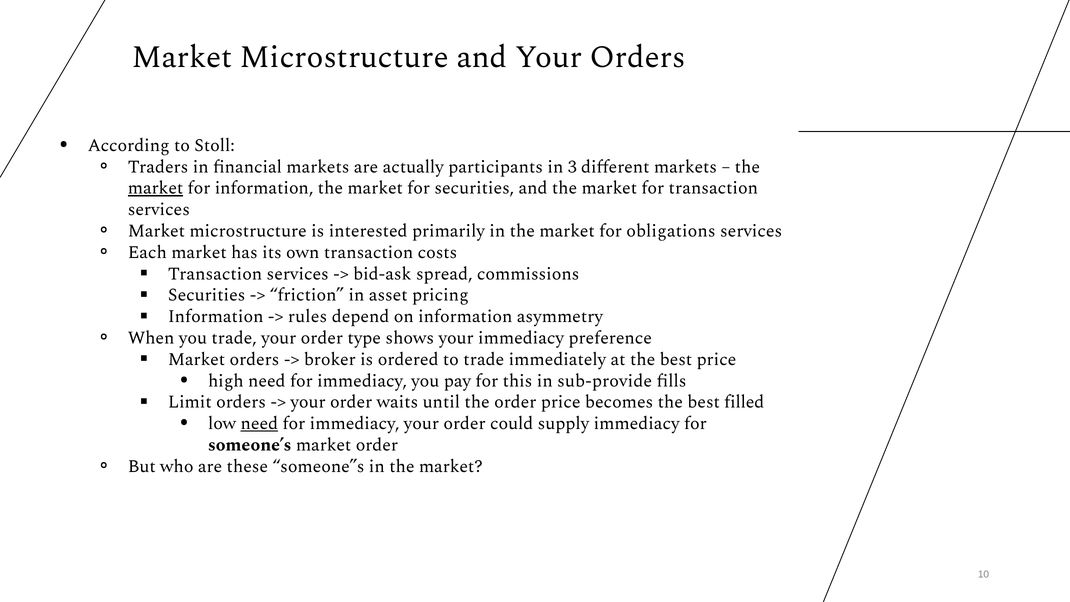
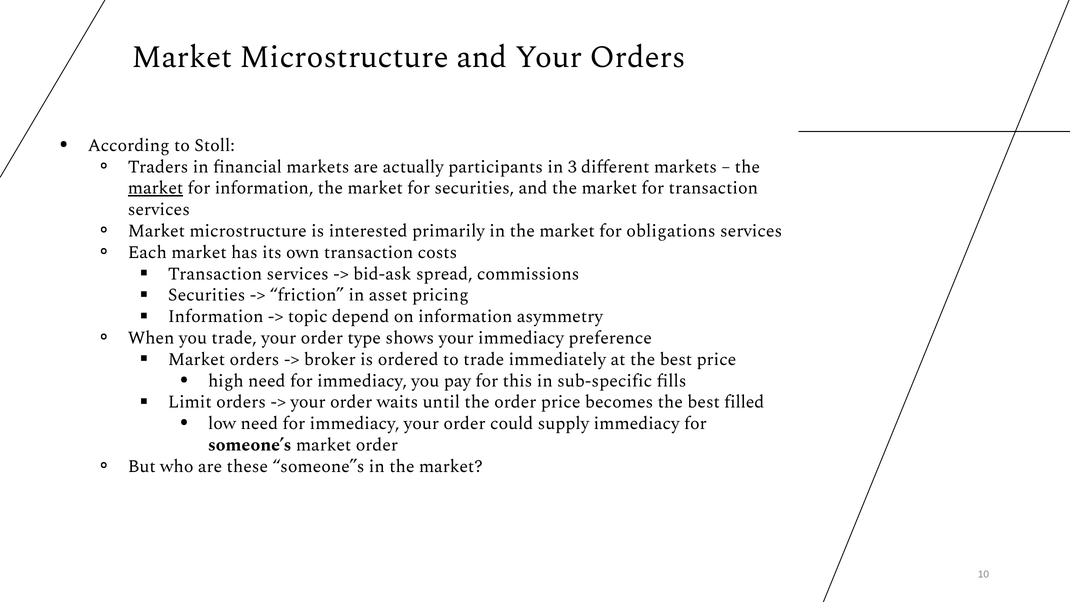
rules: rules -> topic (308, 316)
sub-provide: sub-provide -> sub-specific (605, 381)
need underline: present -> none (259, 423)
